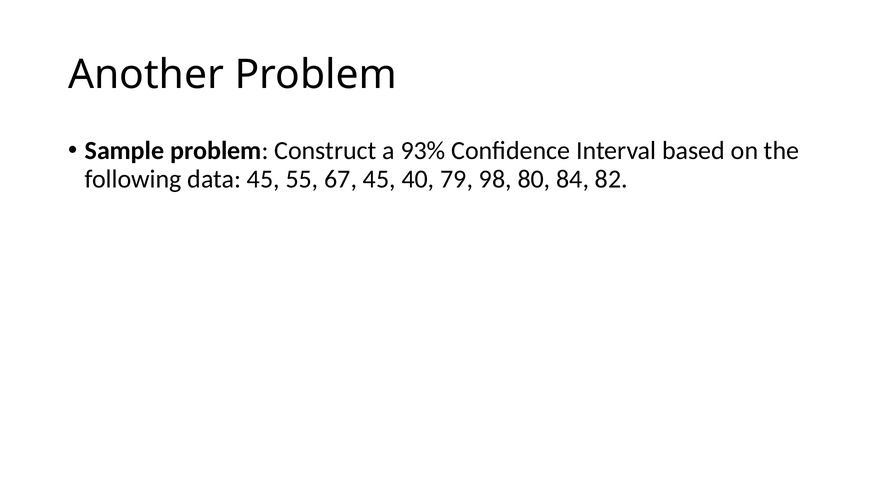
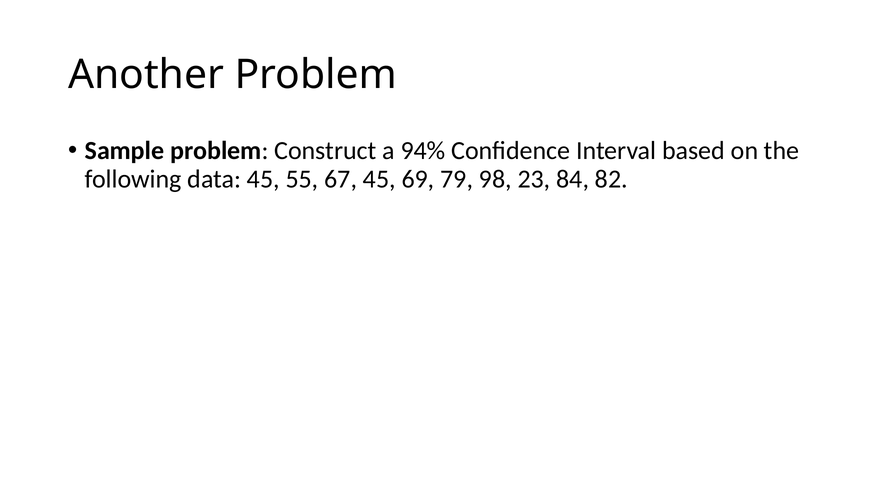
93%: 93% -> 94% (423, 151)
40: 40 -> 69 (418, 179)
80: 80 -> 23 (534, 179)
